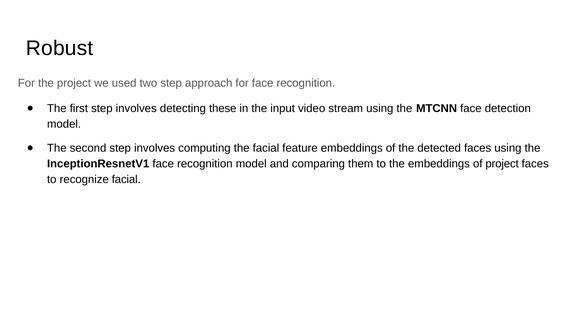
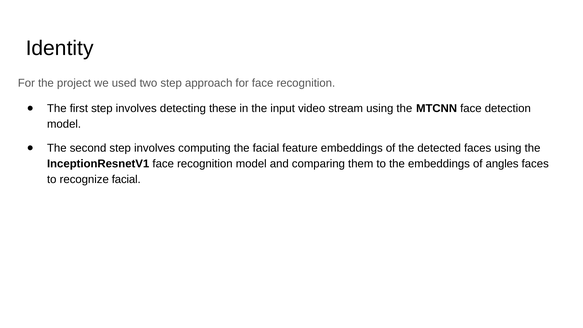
Robust: Robust -> Identity (60, 48)
of project: project -> angles (502, 164)
